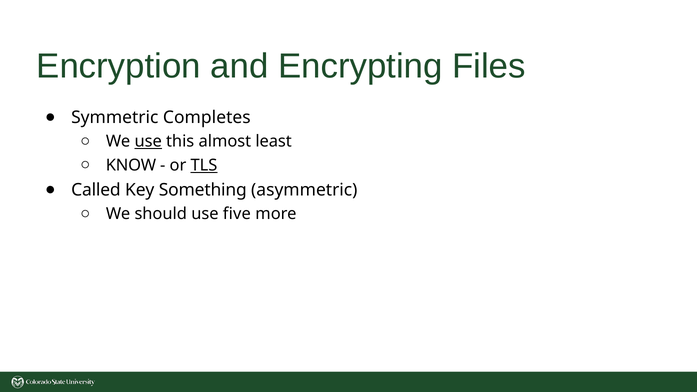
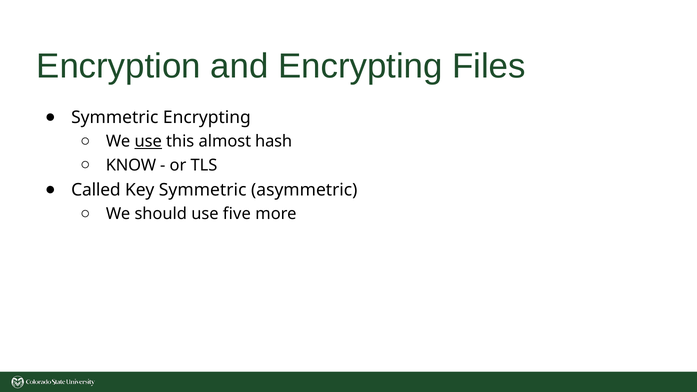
Symmetric Completes: Completes -> Encrypting (207, 117)
least: least -> hash (274, 142)
TLS underline: present -> none (204, 165)
Key Something: Something -> Symmetric (203, 190)
